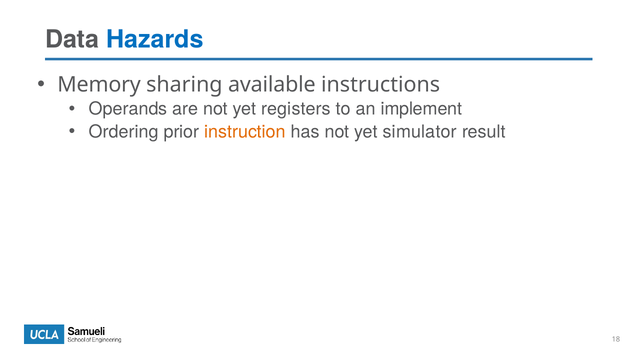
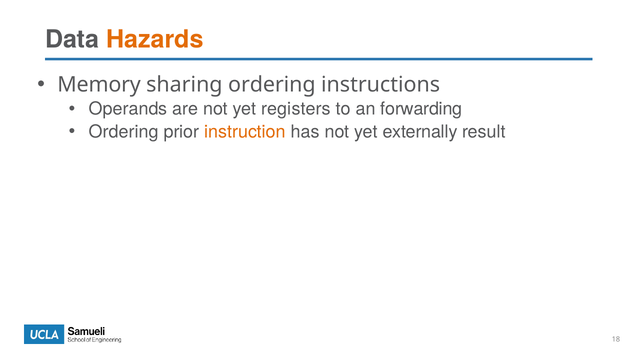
Hazards colour: blue -> orange (155, 40)
sharing available: available -> ordering (272, 85)
implement: implement -> forwarding (421, 109)
simulator: simulator -> externally (420, 132)
